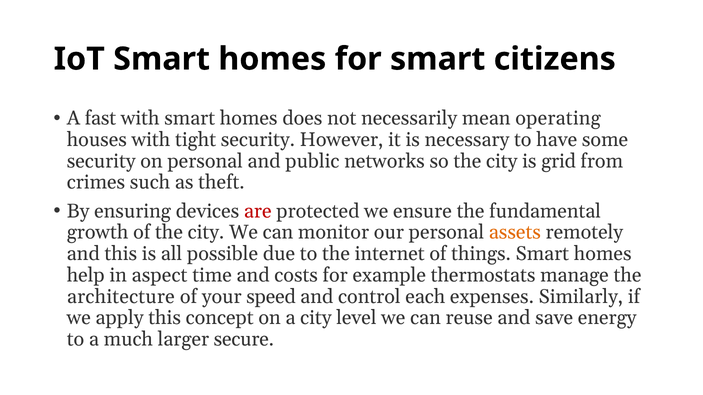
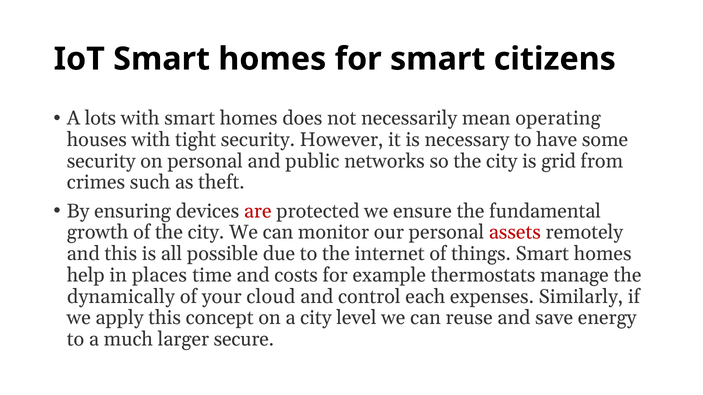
fast: fast -> lots (100, 118)
assets colour: orange -> red (515, 233)
aspect: aspect -> places (160, 275)
architecture: architecture -> dynamically (121, 297)
speed: speed -> cloud (271, 297)
